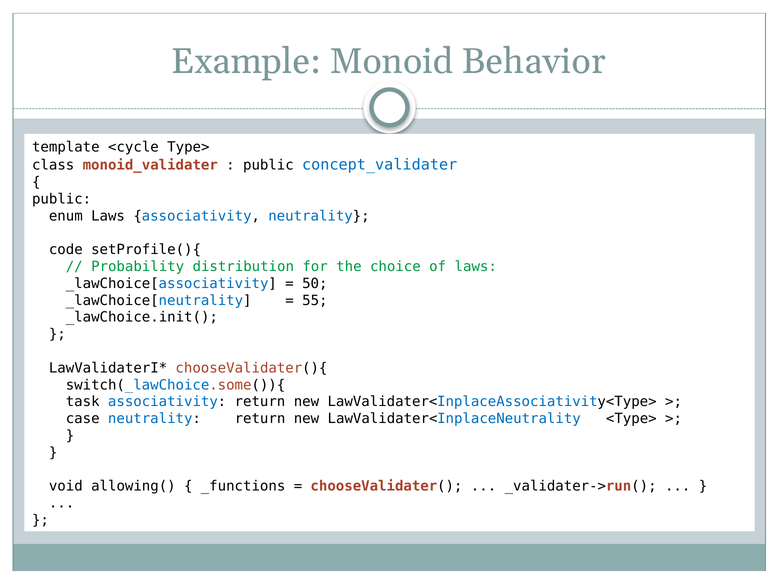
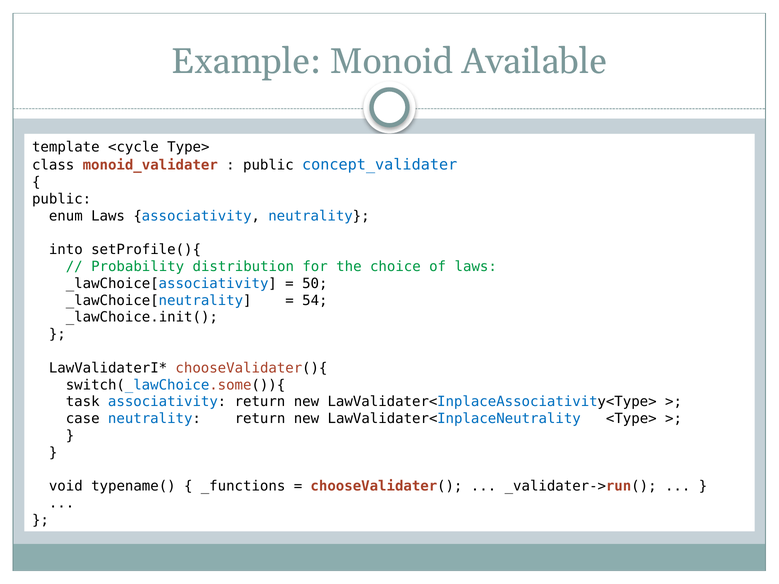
Behavior: Behavior -> Available (534, 61)
code: code -> into (66, 250)
55: 55 -> 54 (315, 301)
allowing(: allowing( -> typename( (133, 486)
